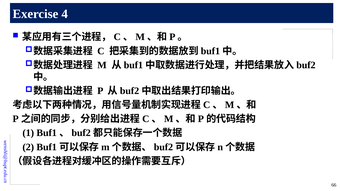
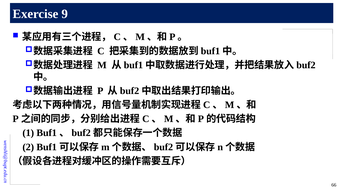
4: 4 -> 9 (65, 14)
